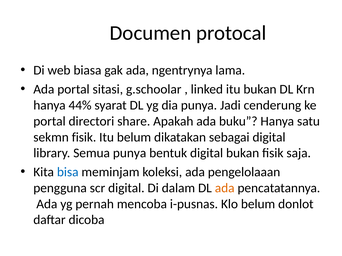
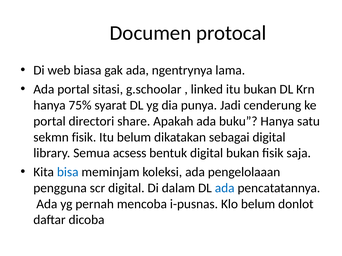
44%: 44% -> 75% (80, 105)
Semua punya: punya -> acsess (130, 153)
ada colour: orange -> blue (225, 188)
